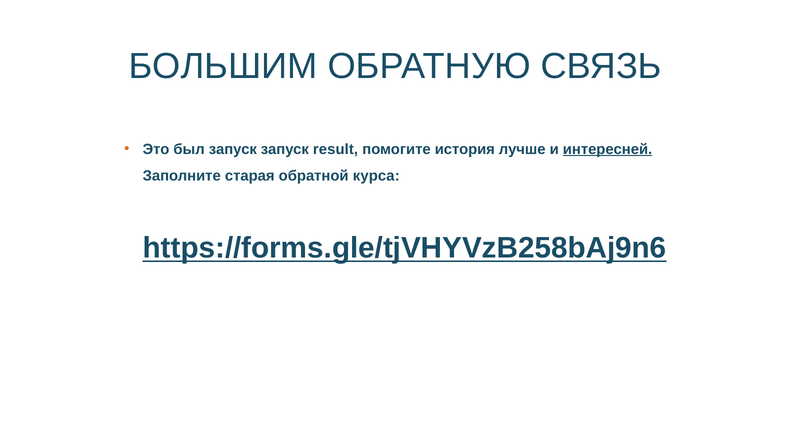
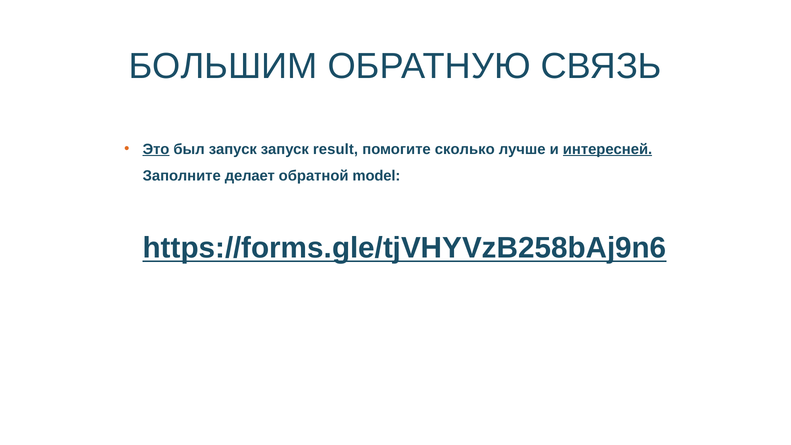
Это underline: none -> present (156, 149)
история: история -> сколько (465, 149)
старая: старая -> делает (250, 176)
курса: курса -> model (376, 176)
